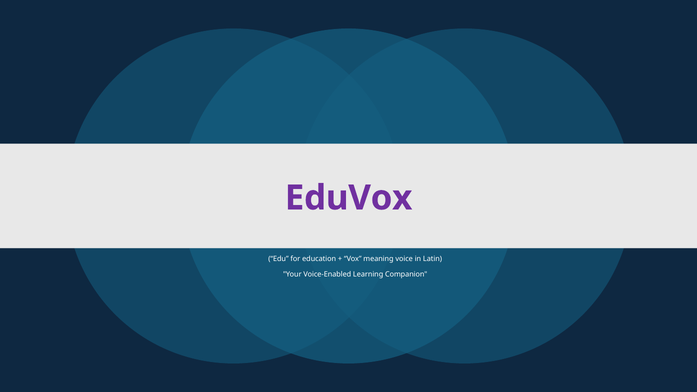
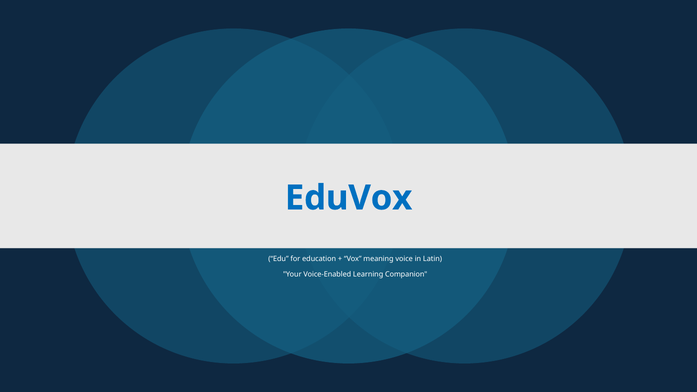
EduVox colour: purple -> blue (349, 198)
